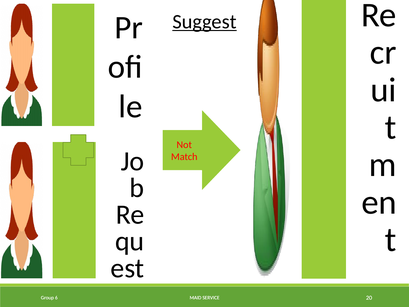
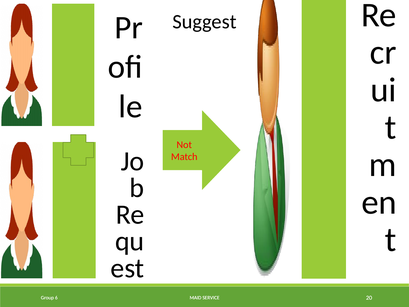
Suggest underline: present -> none (205, 22)
